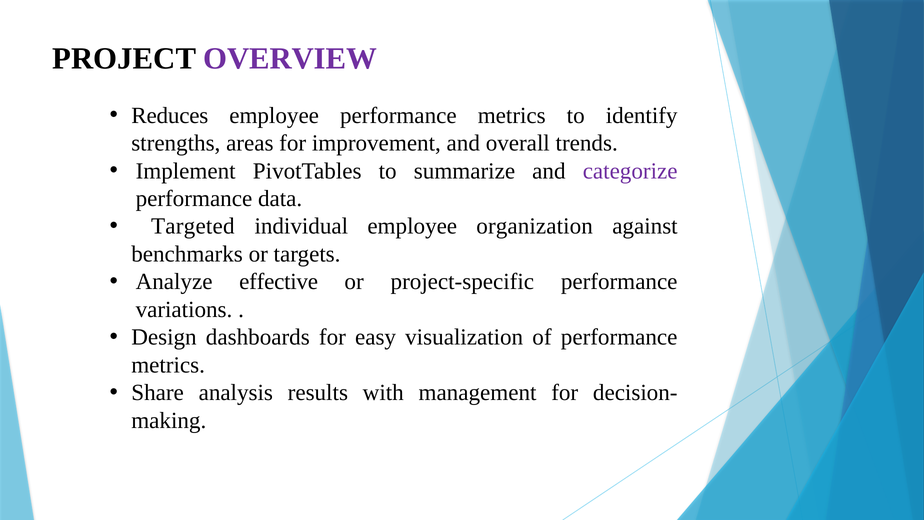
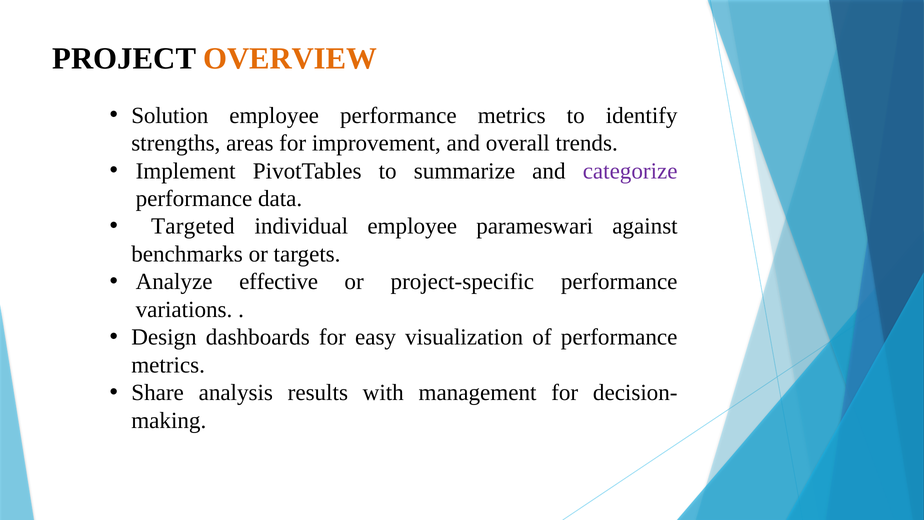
OVERVIEW colour: purple -> orange (290, 58)
Reduces: Reduces -> Solution (170, 115)
organization: organization -> parameswari (535, 226)
